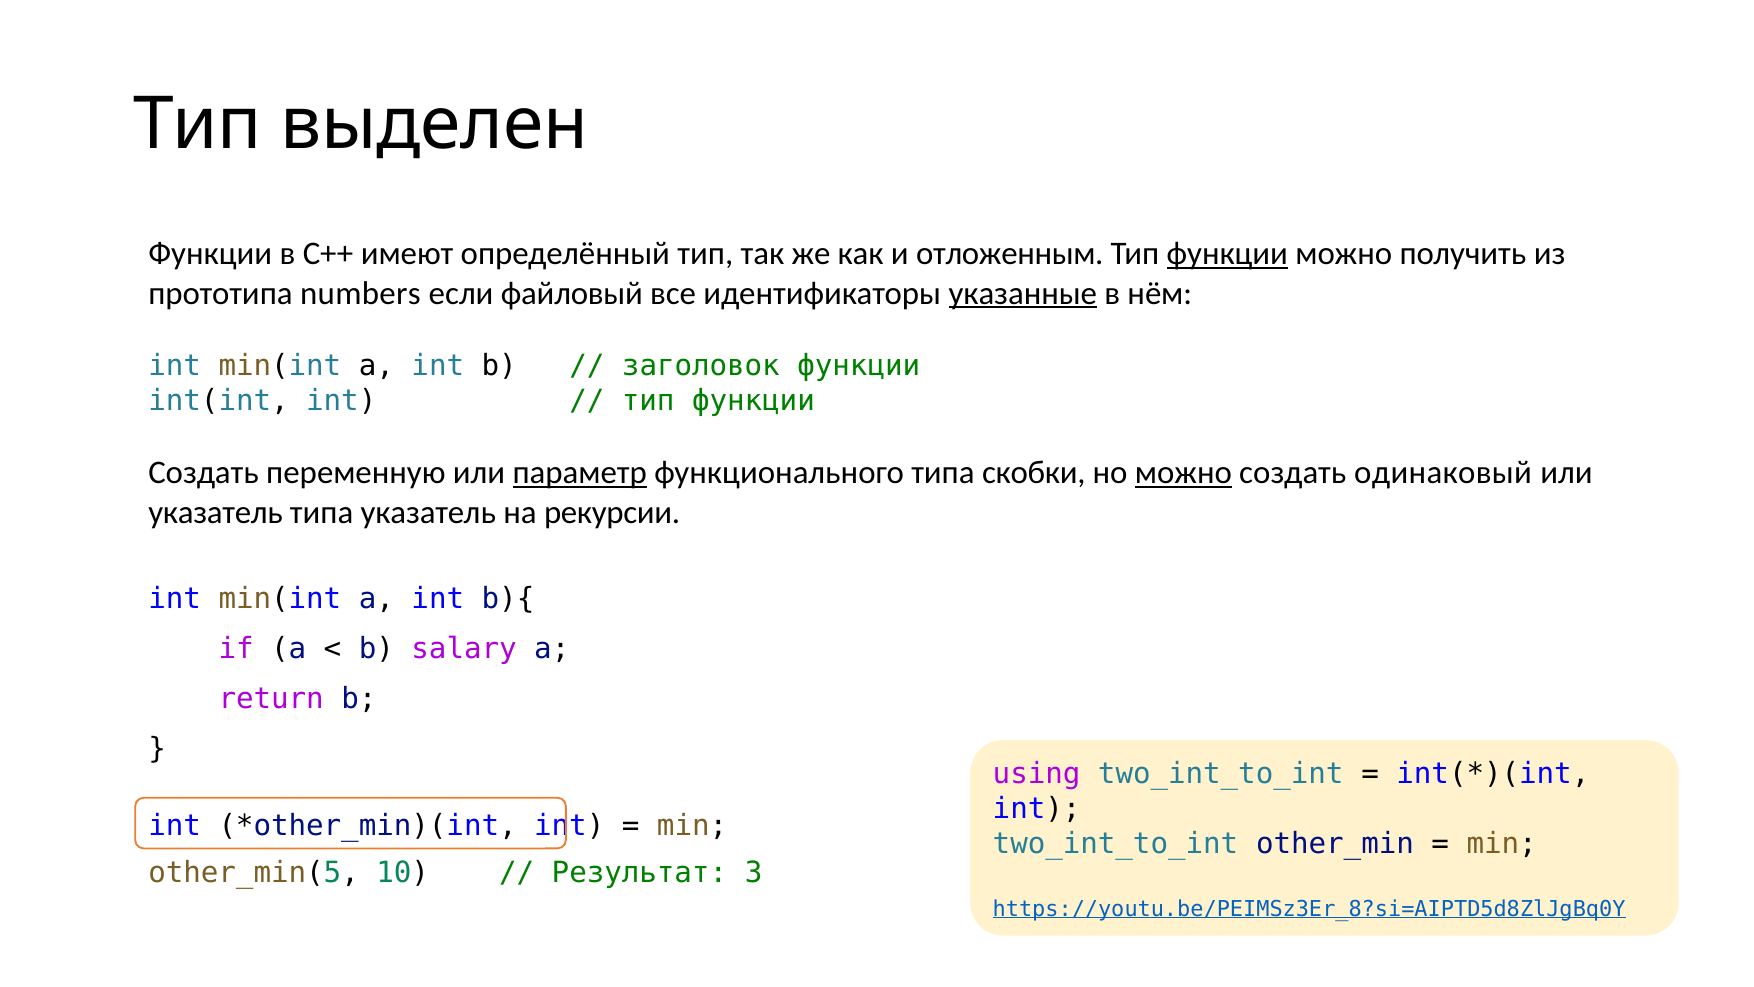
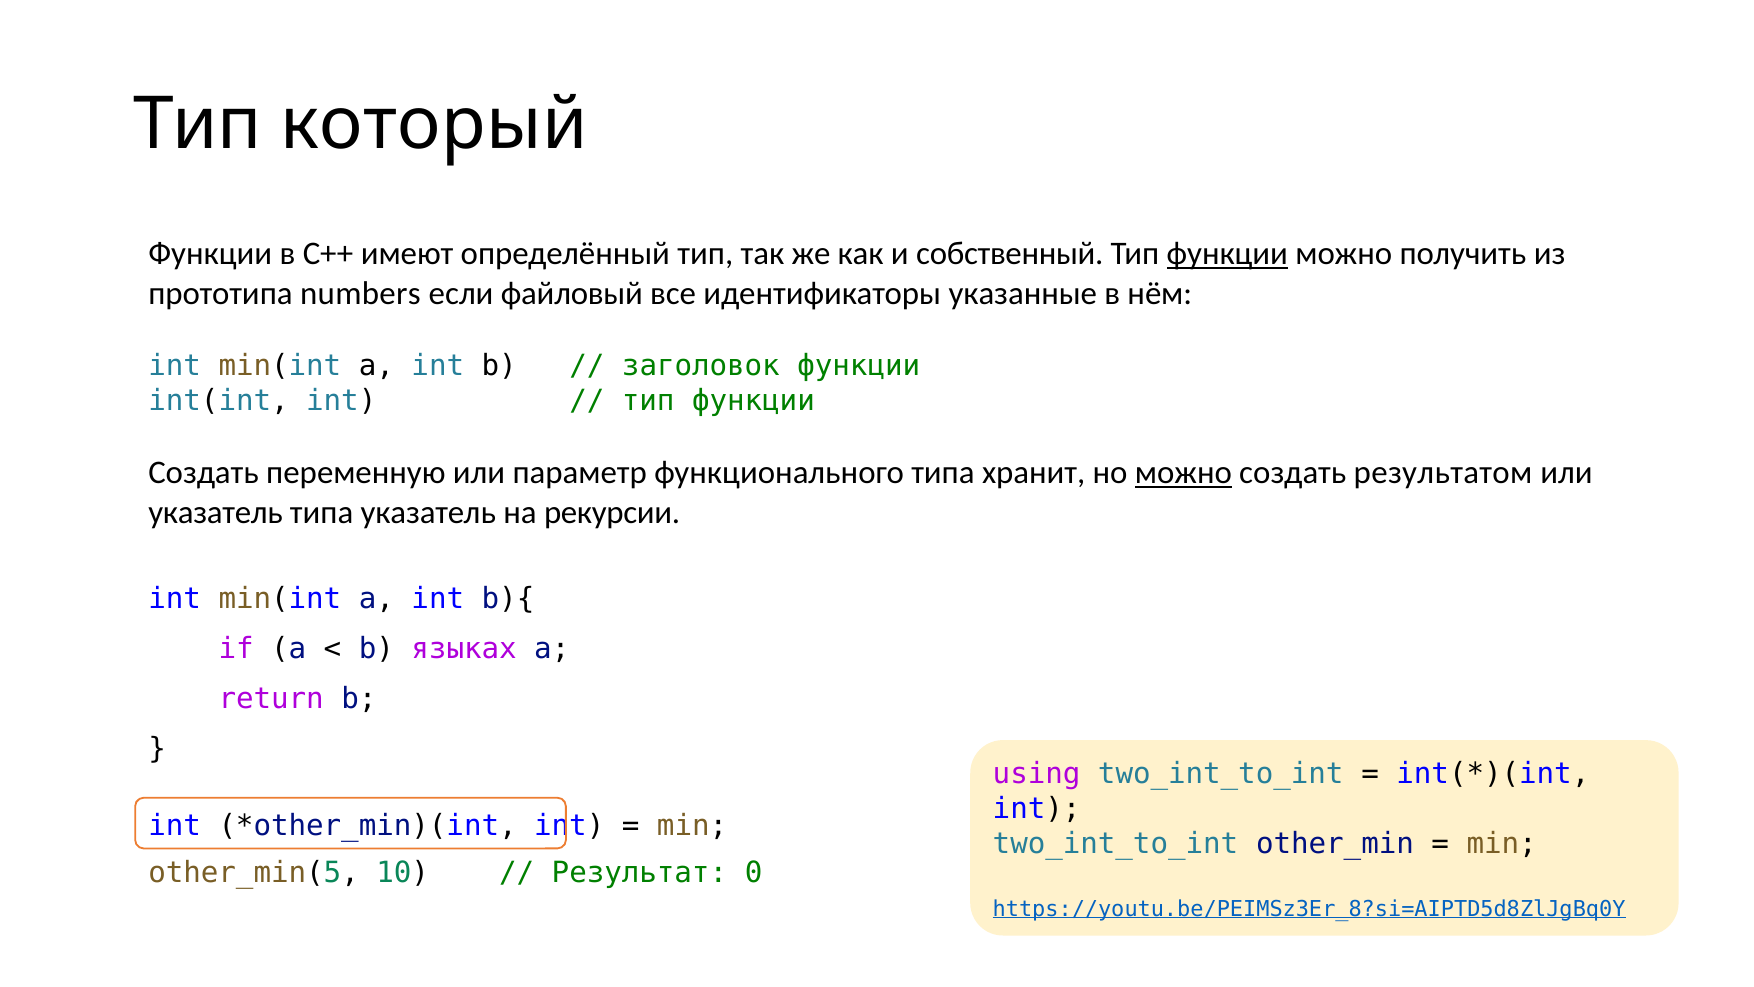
выделен: выделен -> который (434, 125)
отложенным: отложенным -> собственный (1010, 254)
указанные underline: present -> none (1023, 293)
параметр underline: present -> none (580, 473)
скобки: скобки -> хранит (1034, 473)
одинаковый: одинаковый -> результатом (1443, 473)
salary: salary -> языках (464, 649)
3: 3 -> 0 (754, 872)
